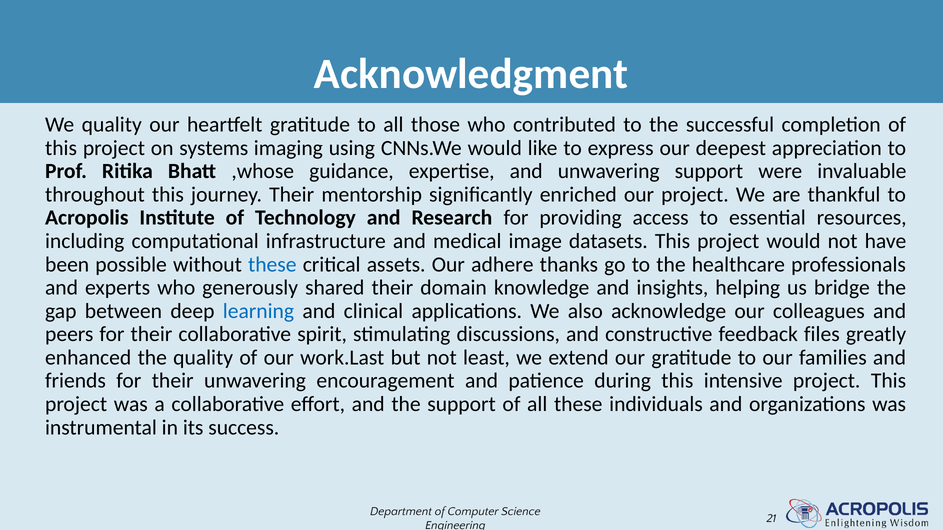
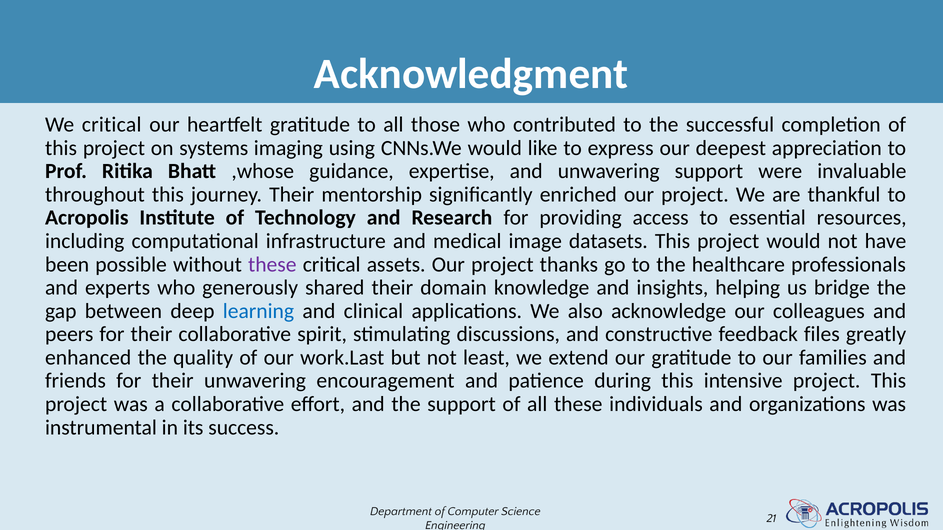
We quality: quality -> critical (112, 125)
these colour: blue -> purple (272, 265)
assets Our adhere: adhere -> project (502, 265)
